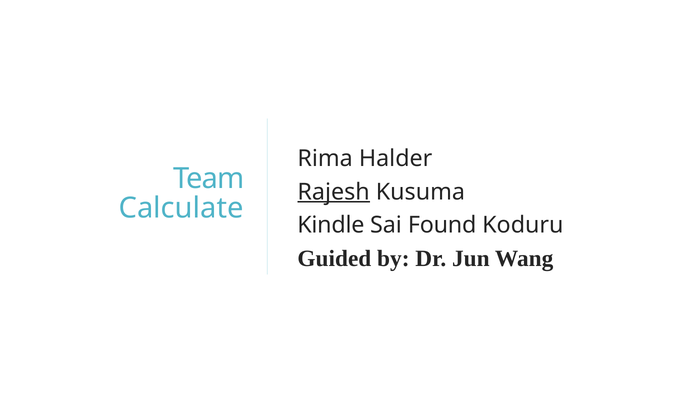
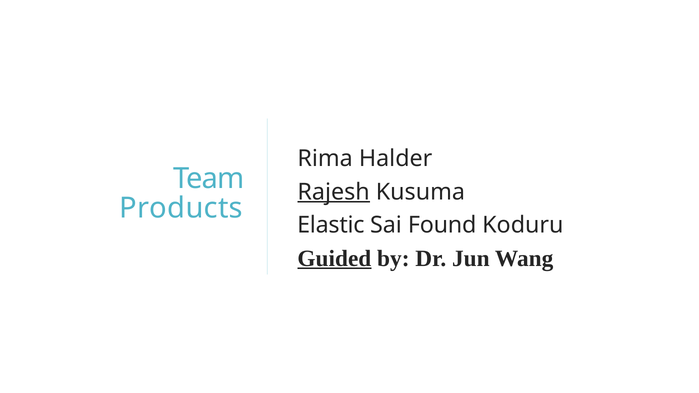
Calculate: Calculate -> Products (181, 208)
Kindle: Kindle -> Elastic (331, 225)
Guided underline: none -> present (334, 259)
